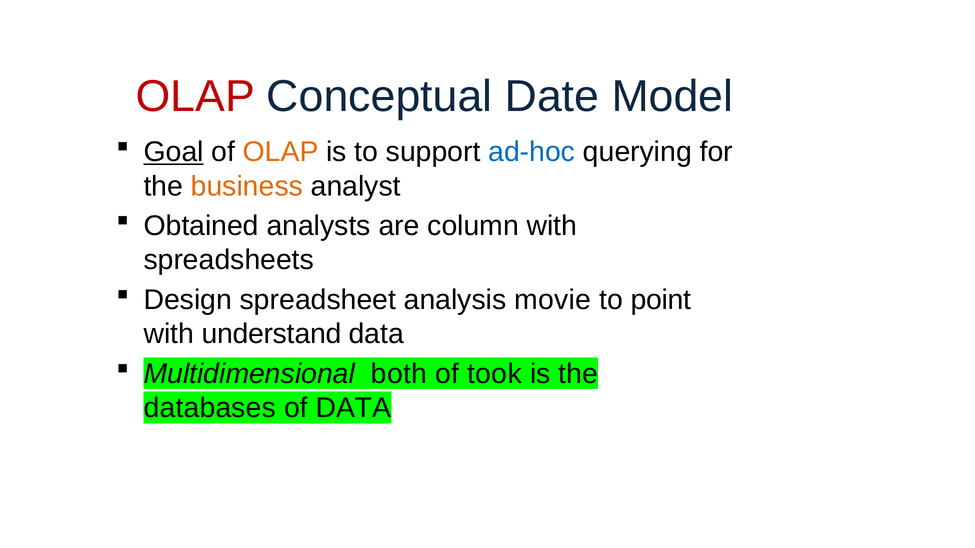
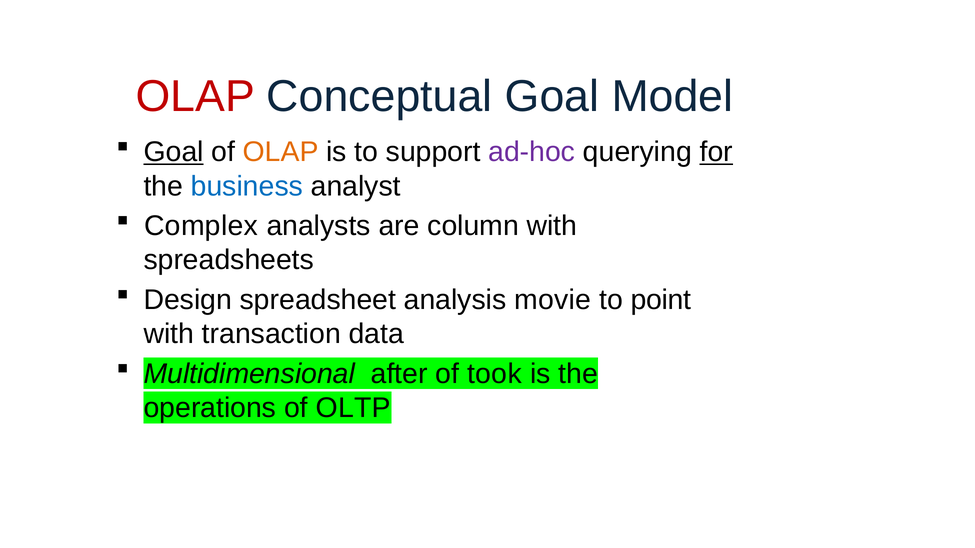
Conceptual Date: Date -> Goal (552, 97)
ad-hoc colour: blue -> purple (532, 152)
for underline: none -> present (716, 152)
business colour: orange -> blue (247, 186)
Obtained: Obtained -> Complex (201, 226)
understand: understand -> transaction (271, 334)
both: both -> after (399, 374)
databases: databases -> operations (210, 408)
of DATA: DATA -> OLTP (353, 408)
